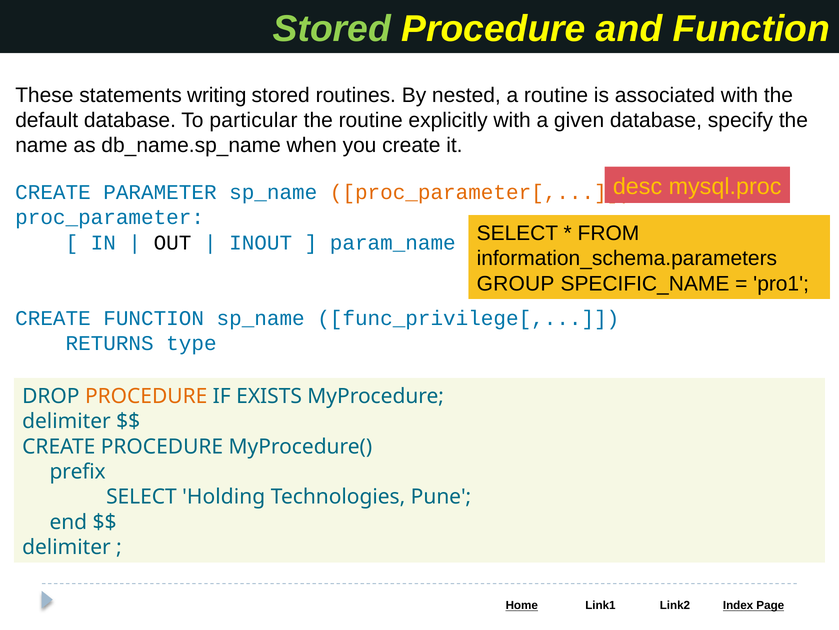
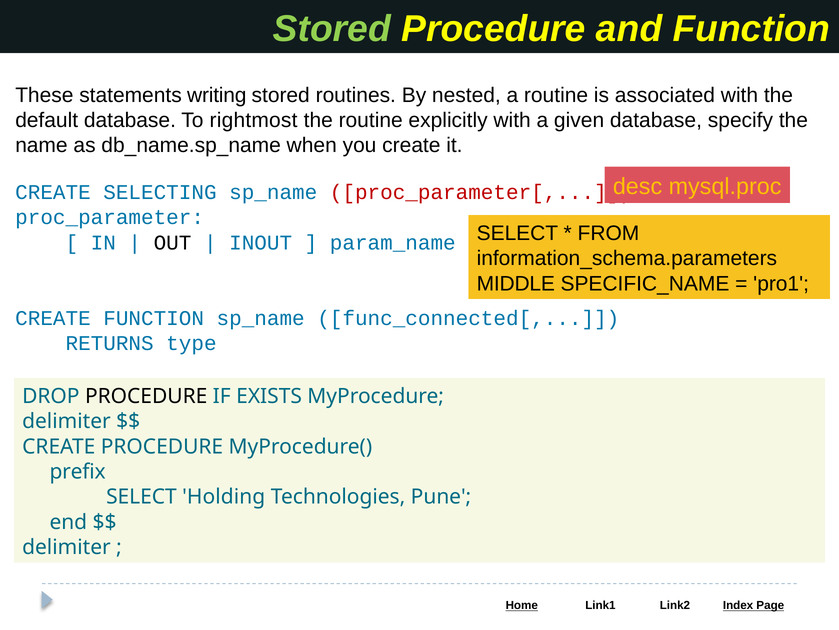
particular: particular -> rightmost (254, 120)
PARAMETER: PARAMETER -> SELECTING (160, 192)
proc_parameter[ colour: orange -> red (481, 192)
GROUP: GROUP -> MIDDLE (516, 283)
func_privilege[: func_privilege[ -> func_connected[ (468, 318)
PROCEDURE colour: orange -> black (146, 396)
